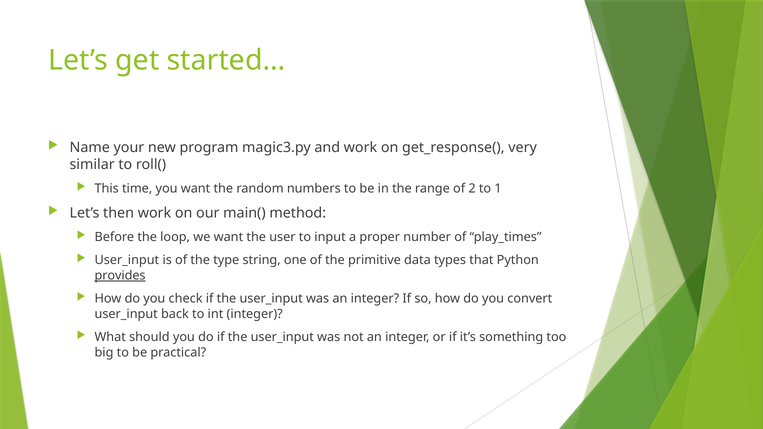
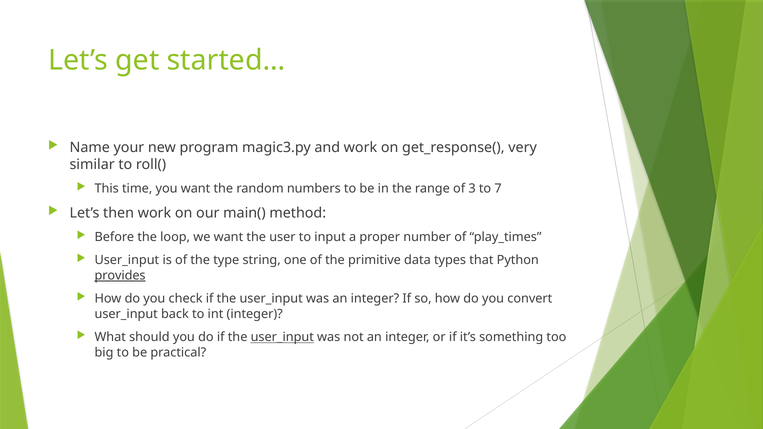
2: 2 -> 3 (472, 189)
1: 1 -> 7 (498, 189)
user_input underline: none -> present (282, 337)
